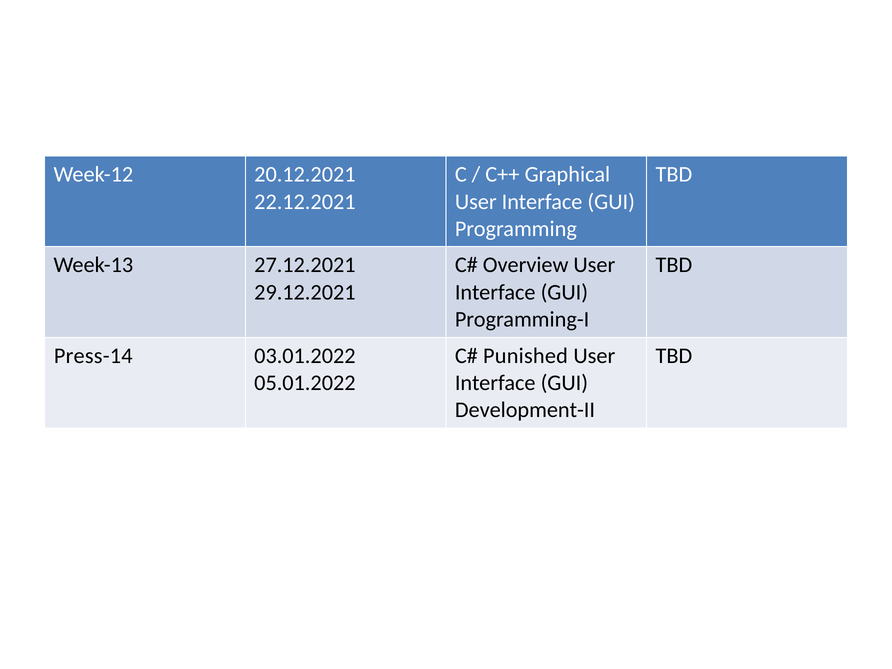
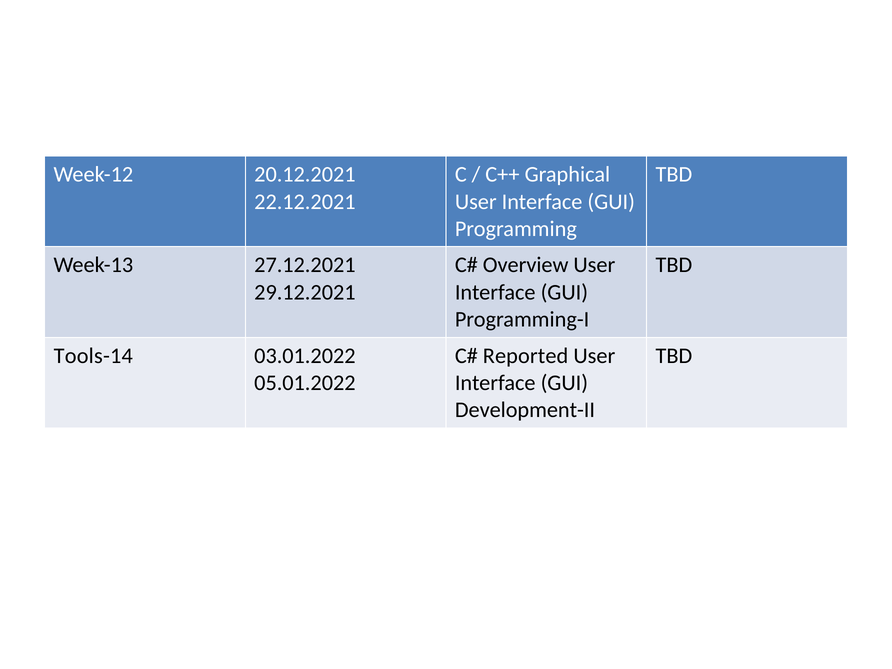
Press-14: Press-14 -> Tools-14 (93, 356)
Punished: Punished -> Reported (526, 356)
